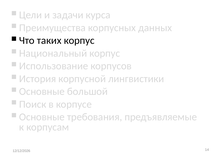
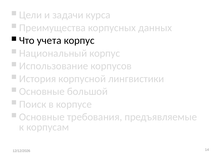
таких: таких -> учета (49, 41)
